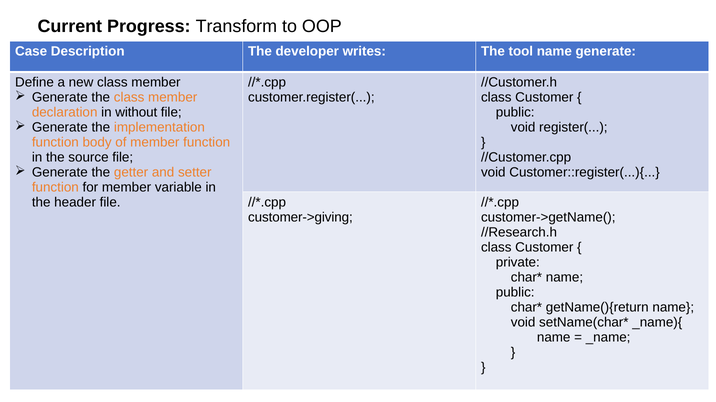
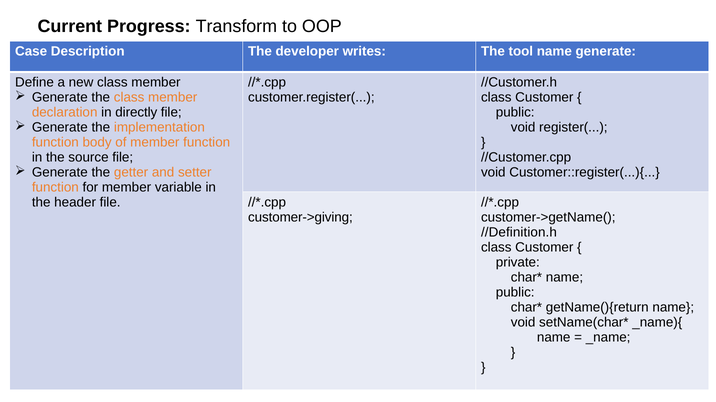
without: without -> directly (136, 113)
//Research.h: //Research.h -> //Definition.h (519, 233)
